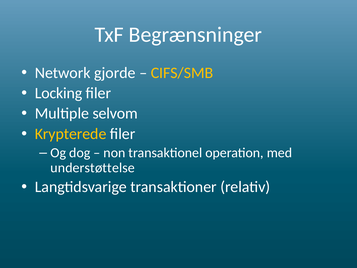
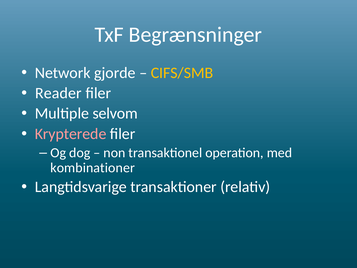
Locking: Locking -> Reader (58, 93)
Krypterede colour: yellow -> pink (71, 134)
understøttelse: understøttelse -> kombinationer (93, 168)
